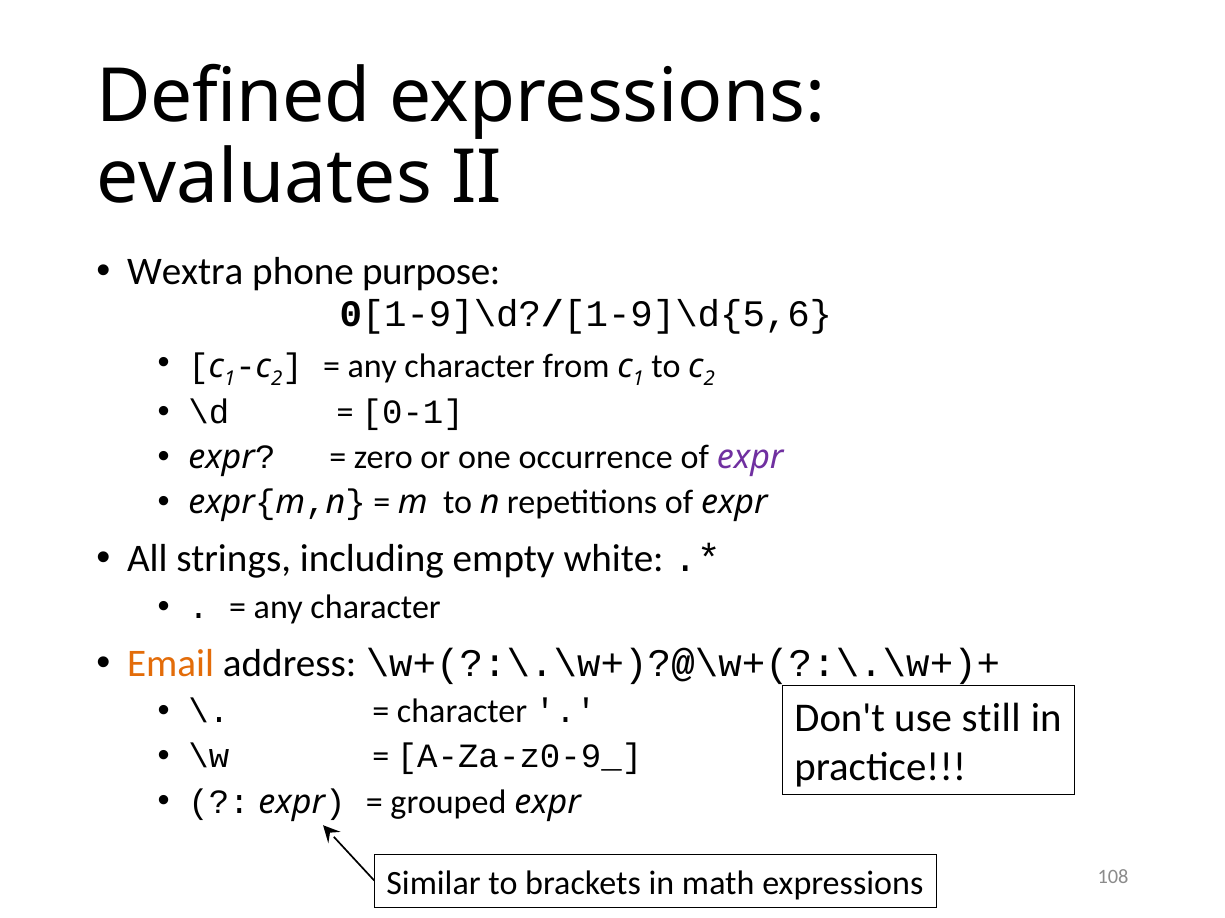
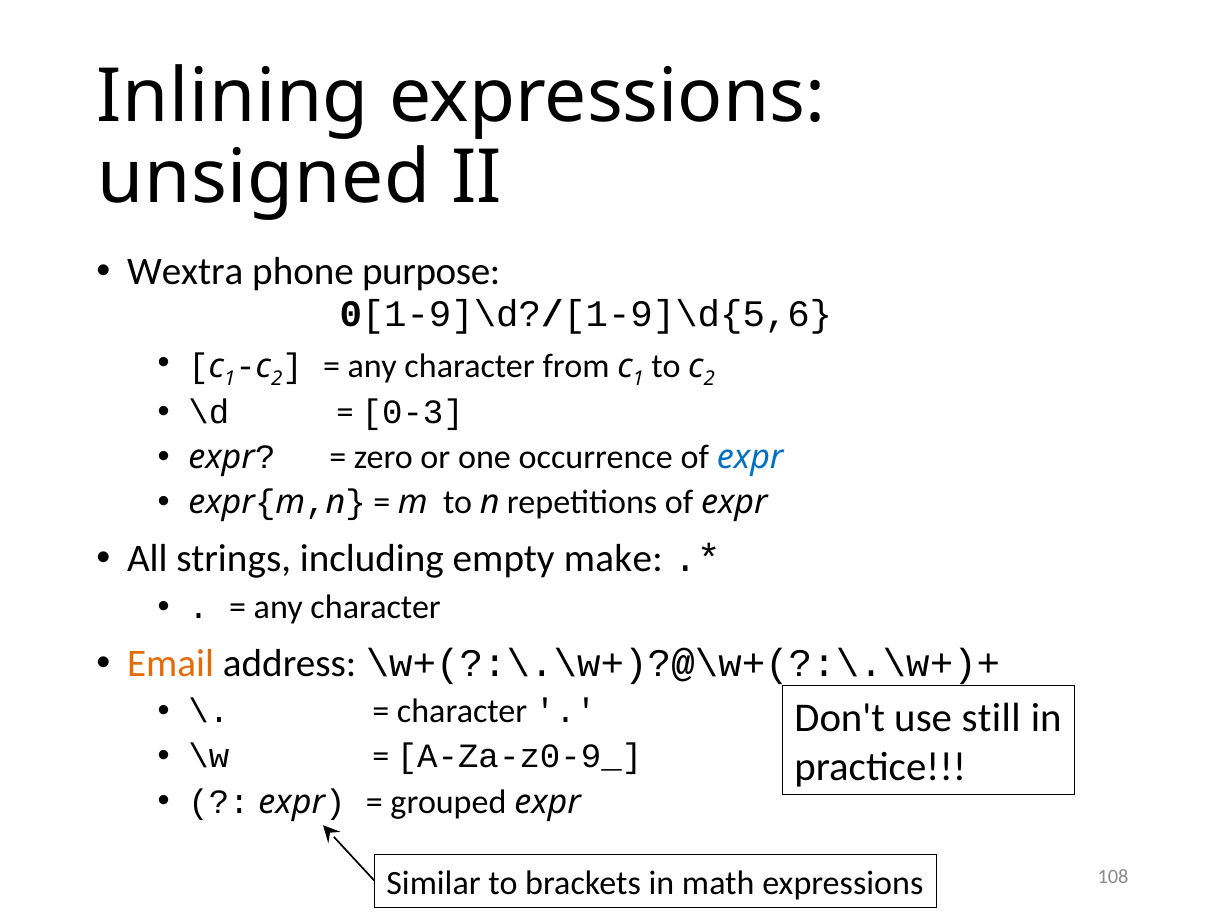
Defined: Defined -> Inlining (233, 97)
evaluates: evaluates -> unsigned (264, 178)
0-1: 0-1 -> 0-3 (413, 413)
expr colour: purple -> blue (750, 458)
white: white -> make (613, 560)
